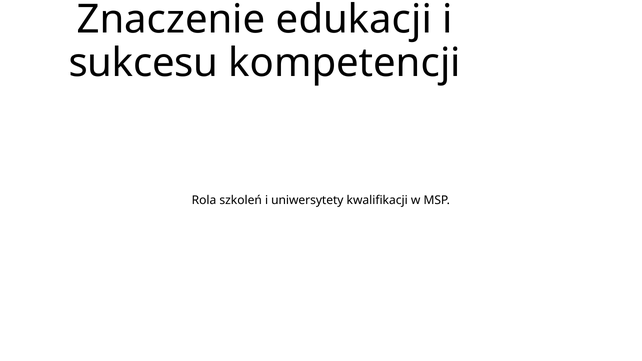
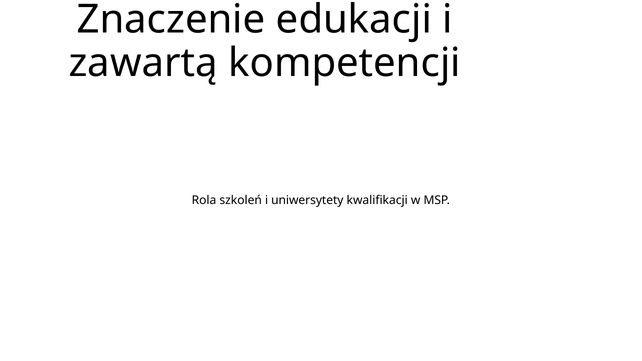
sukcesu: sukcesu -> zawartą (143, 63)
